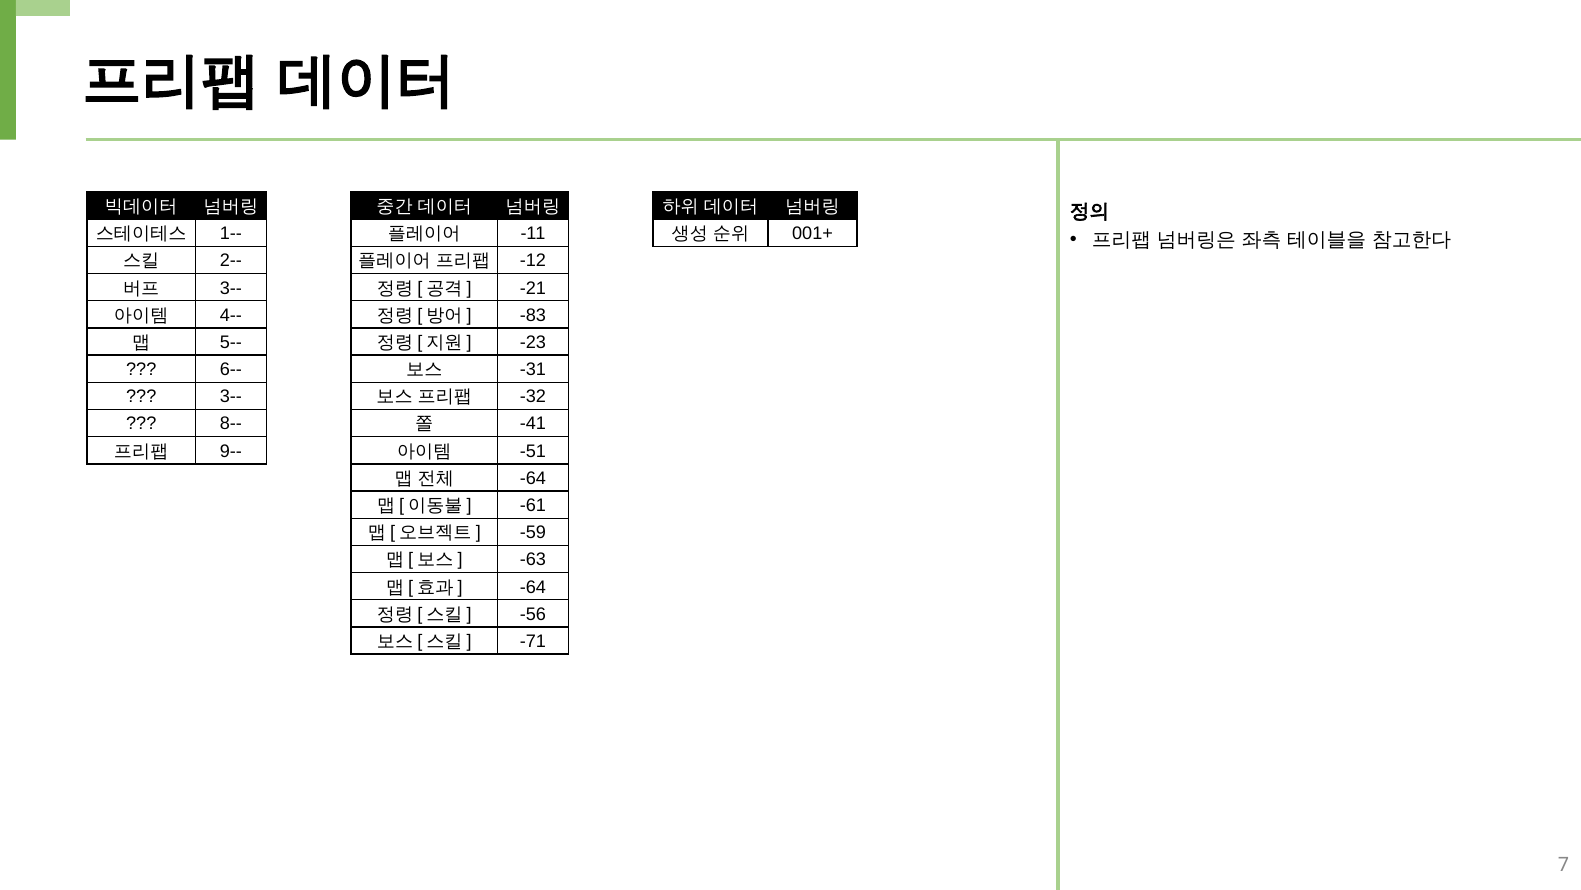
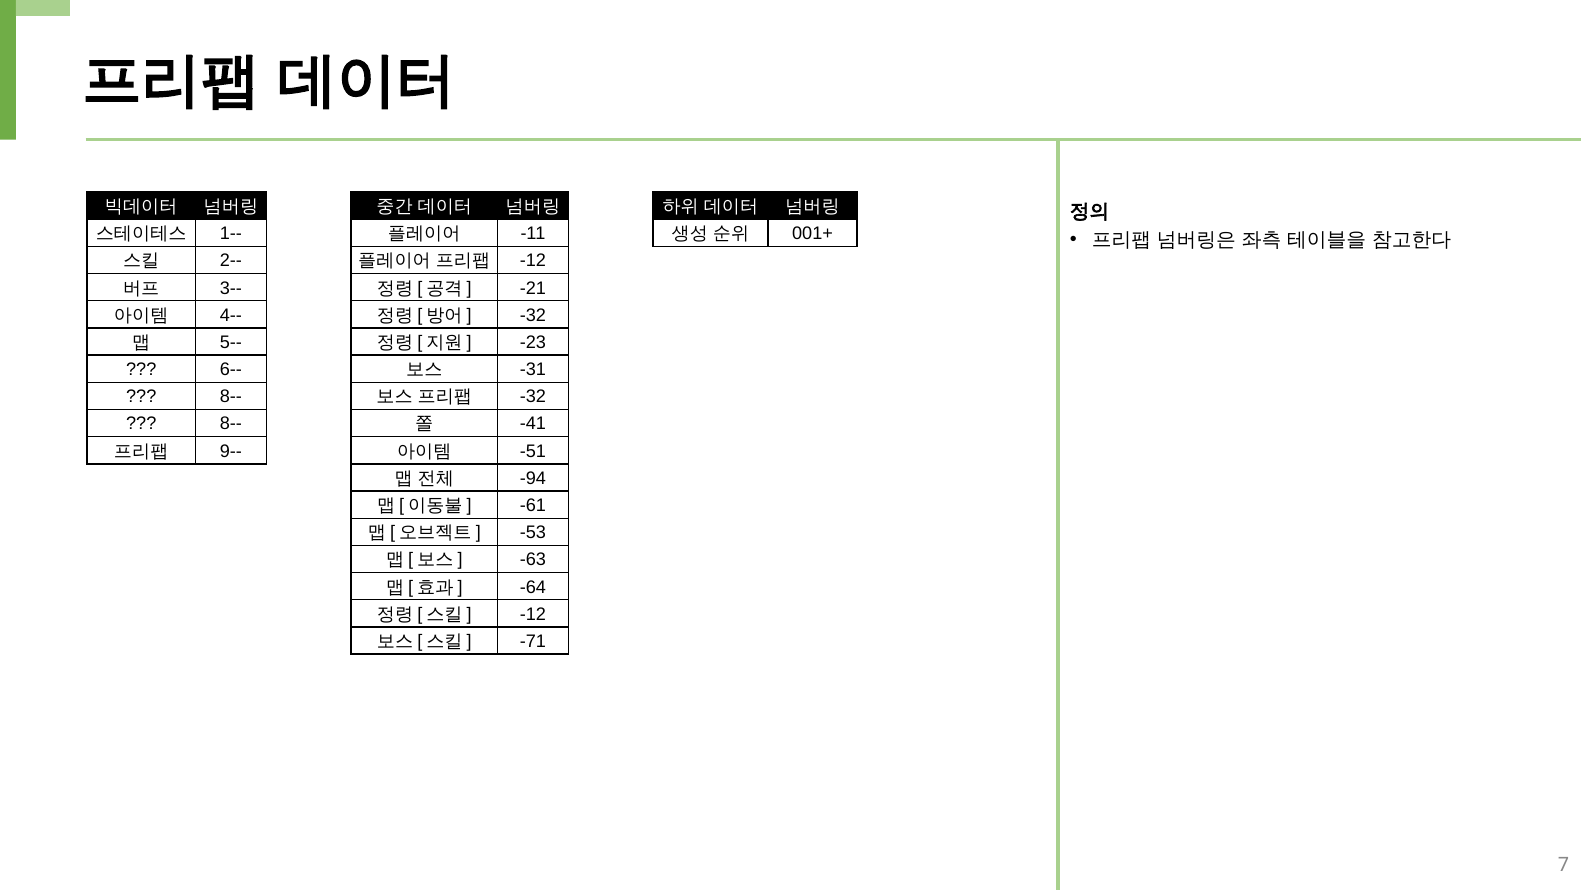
-83: -83 -> -32 (533, 315)
3--: 3-- -> 8-- (231, 396)
-64: -64 -> -94 (533, 478)
-59: -59 -> -53 (533, 532)
-56: -56 -> -12 (533, 614)
